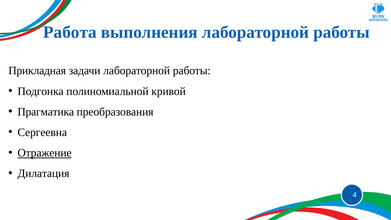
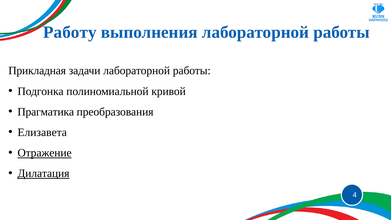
Работа: Работа -> Работу (70, 32)
Сергеевна: Сергеевна -> Елизавета (42, 132)
Дилатация underline: none -> present (43, 173)
